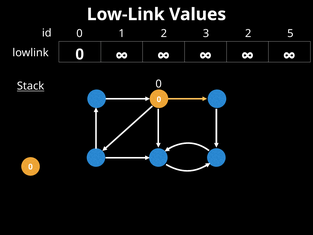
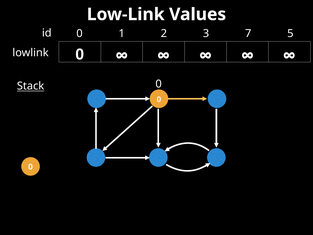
3 2: 2 -> 7 (248, 33)
